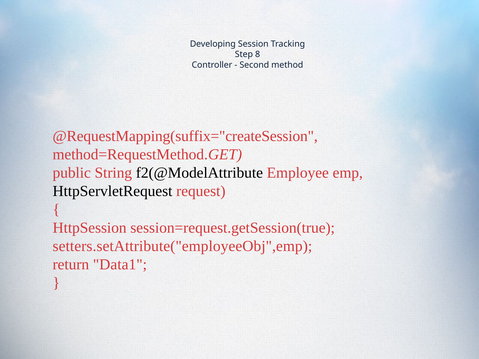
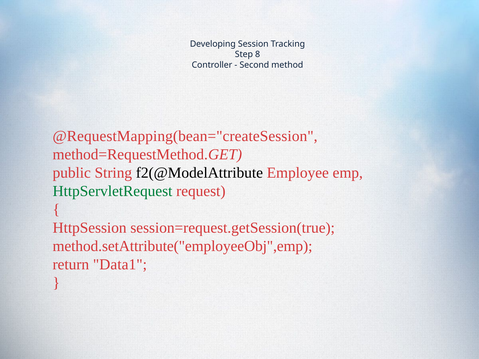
@RequestMapping(suffix="createSession: @RequestMapping(suffix="createSession -> @RequestMapping(bean="createSession (185, 136)
HttpServletRequest colour: black -> green (112, 191)
setters.setAttribute("employeeObj",emp: setters.setAttribute("employeeObj",emp -> method.setAttribute("employeeObj",emp (183, 246)
